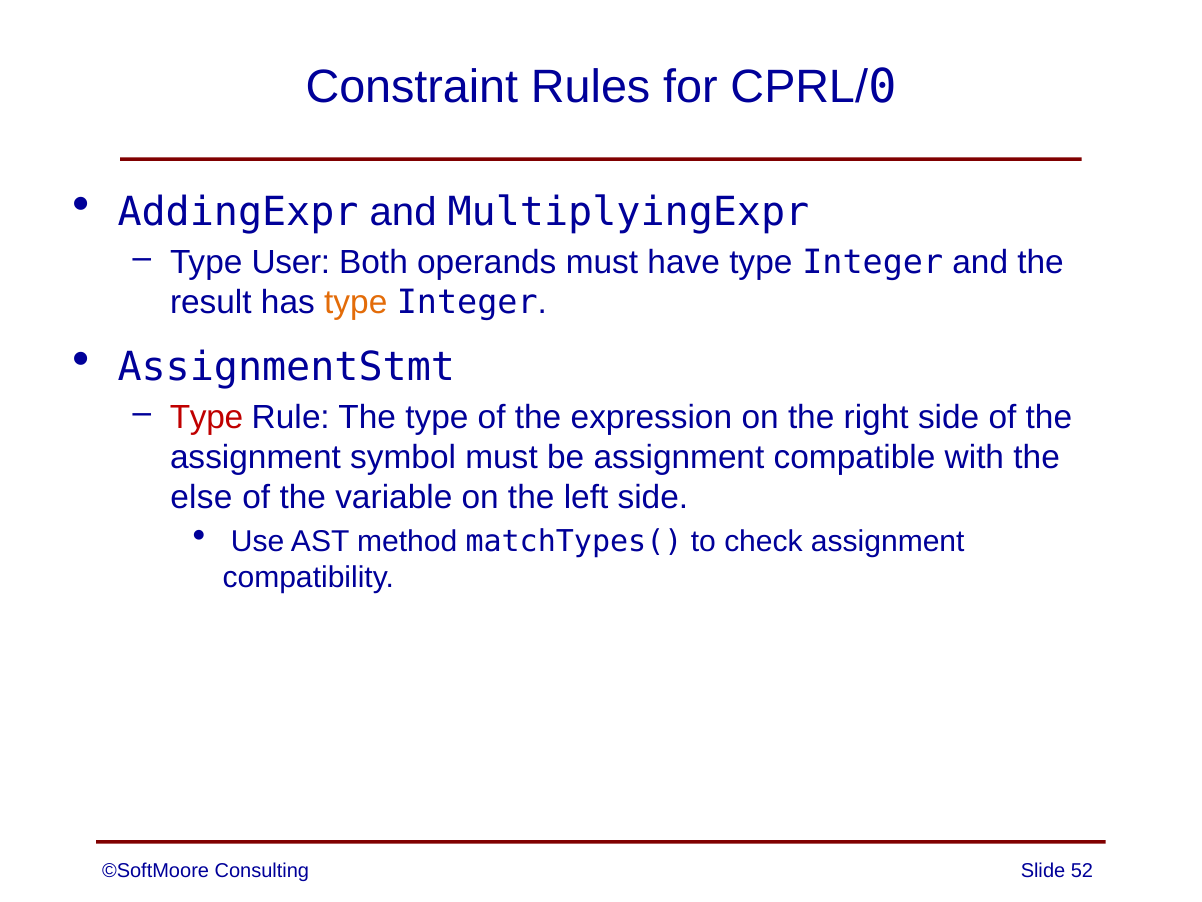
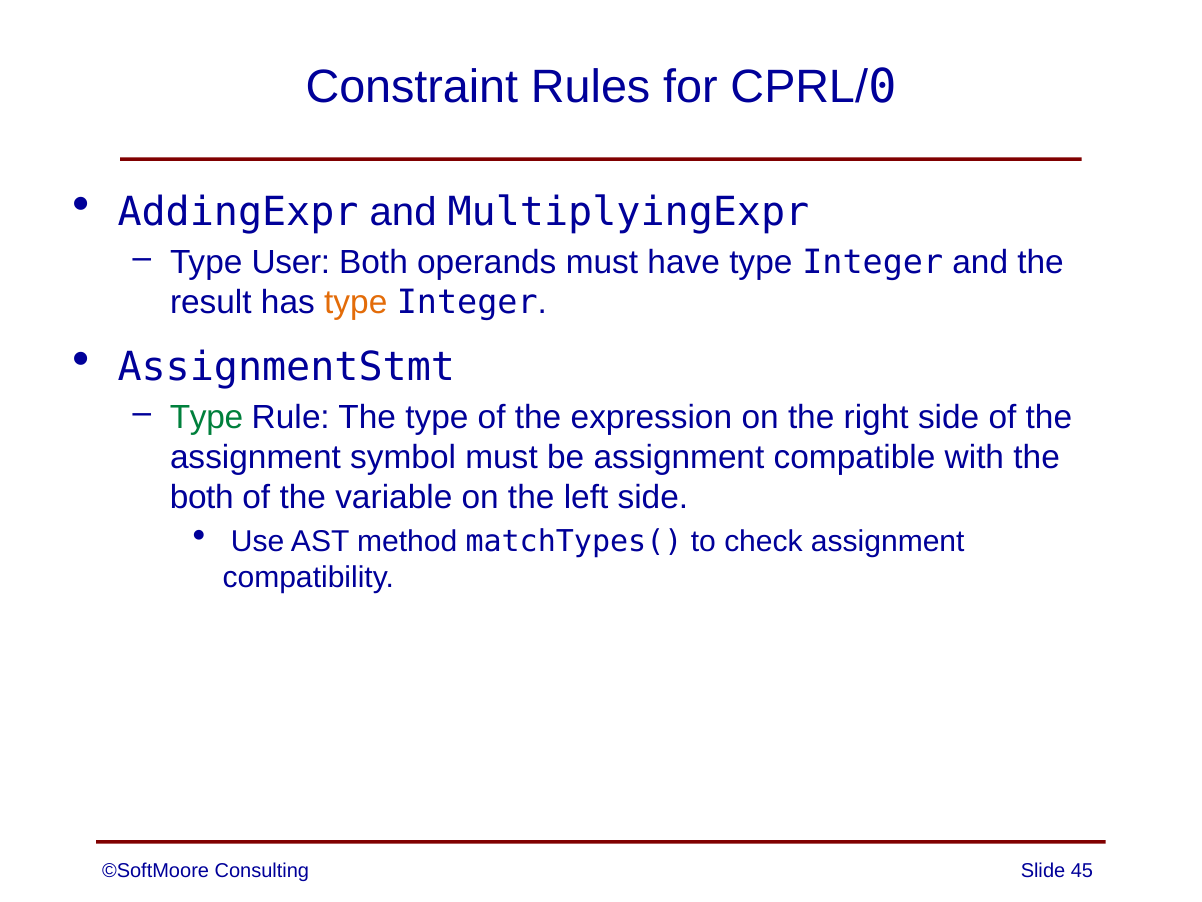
Type colour: red -> green (206, 417)
else: else -> both (202, 498)
52: 52 -> 45 (1082, 871)
